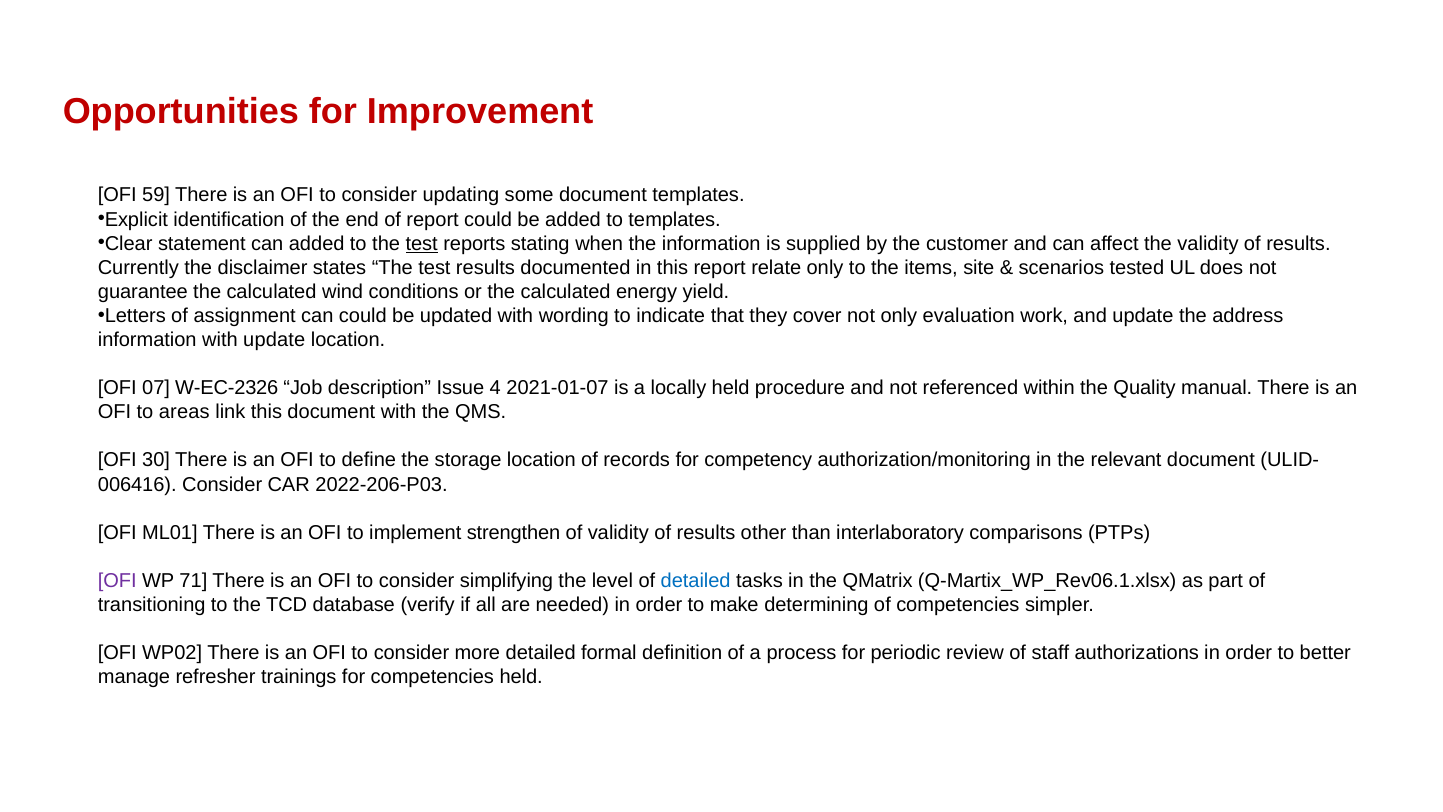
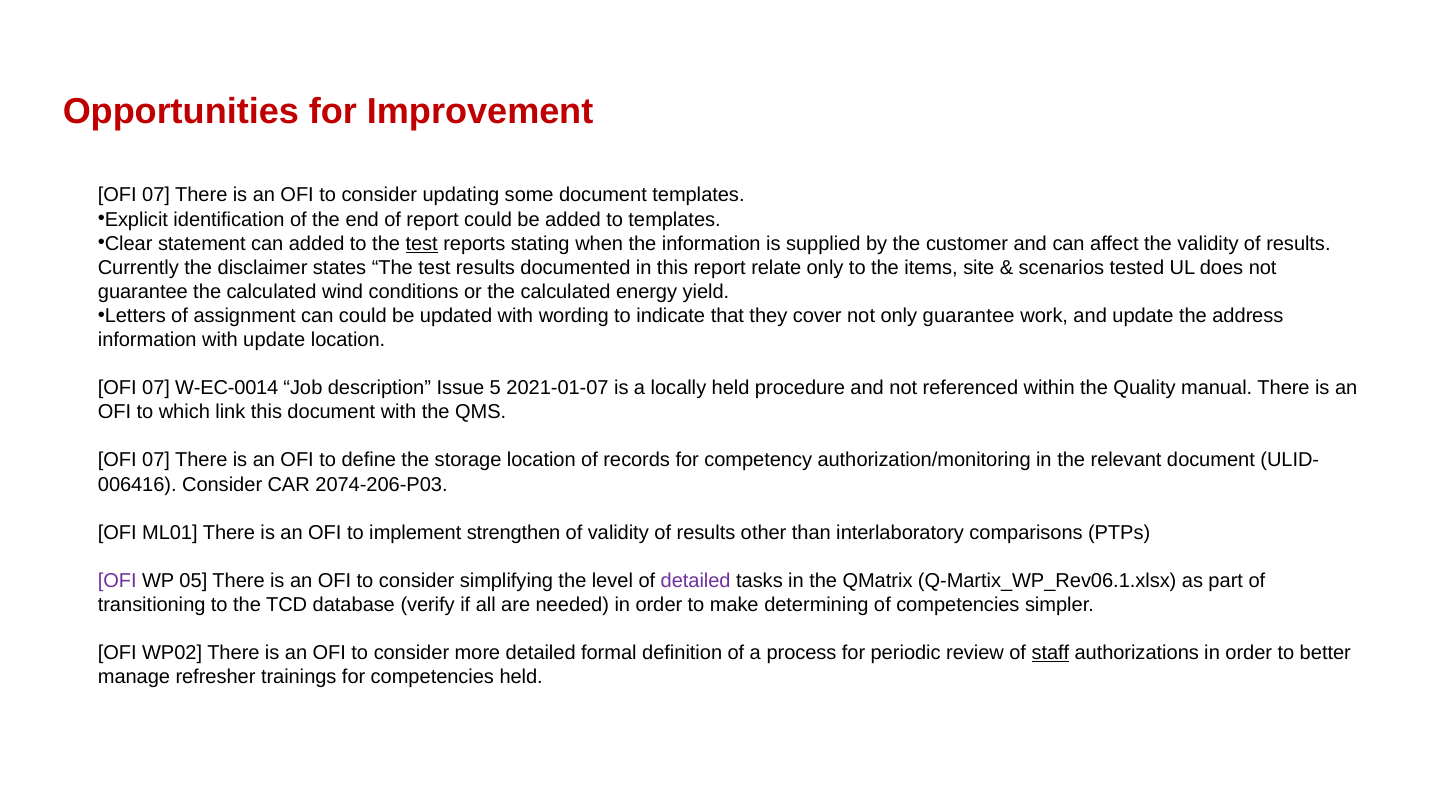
59: 59 -> 07 (156, 195)
only evaluation: evaluation -> guarantee (969, 316)
W-EC-2326: W-EC-2326 -> W-EC-0014 (227, 388)
4: 4 -> 5 (495, 388)
areas: areas -> which (184, 412)
30: 30 -> 07 (156, 460)
2022-206-P03: 2022-206-P03 -> 2074-206-P03 (381, 484)
71: 71 -> 05 (193, 581)
detailed colour: blue -> purple (696, 581)
staff underline: none -> present (1050, 653)
